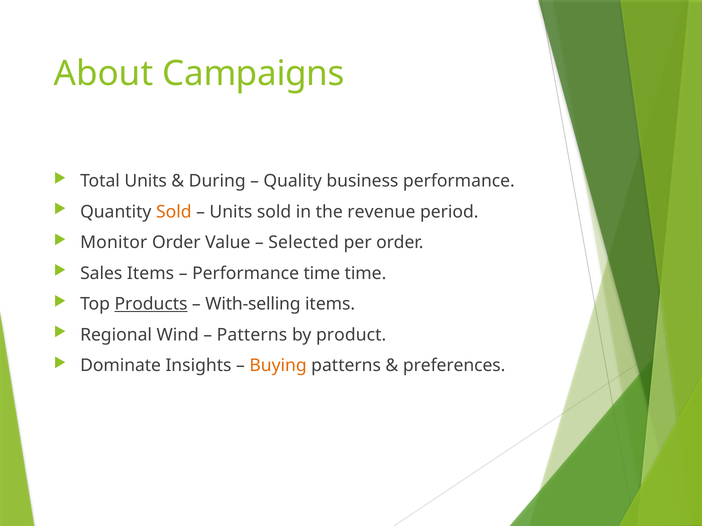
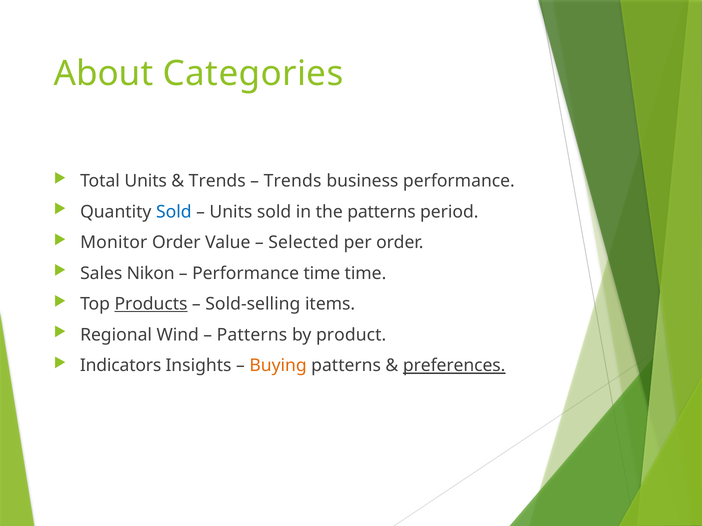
Campaigns: Campaigns -> Categories (253, 74)
During: During -> Trends (217, 181)
Quality: Quality -> Trends (293, 181)
Sold colour: orange -> blue (174, 212)
the revenue: revenue -> patterns (382, 212)
Sales Items: Items -> Nikon (151, 274)
With-selling: With-selling -> Sold-selling (253, 304)
Dominate: Dominate -> Indicators (121, 366)
preferences underline: none -> present (454, 366)
